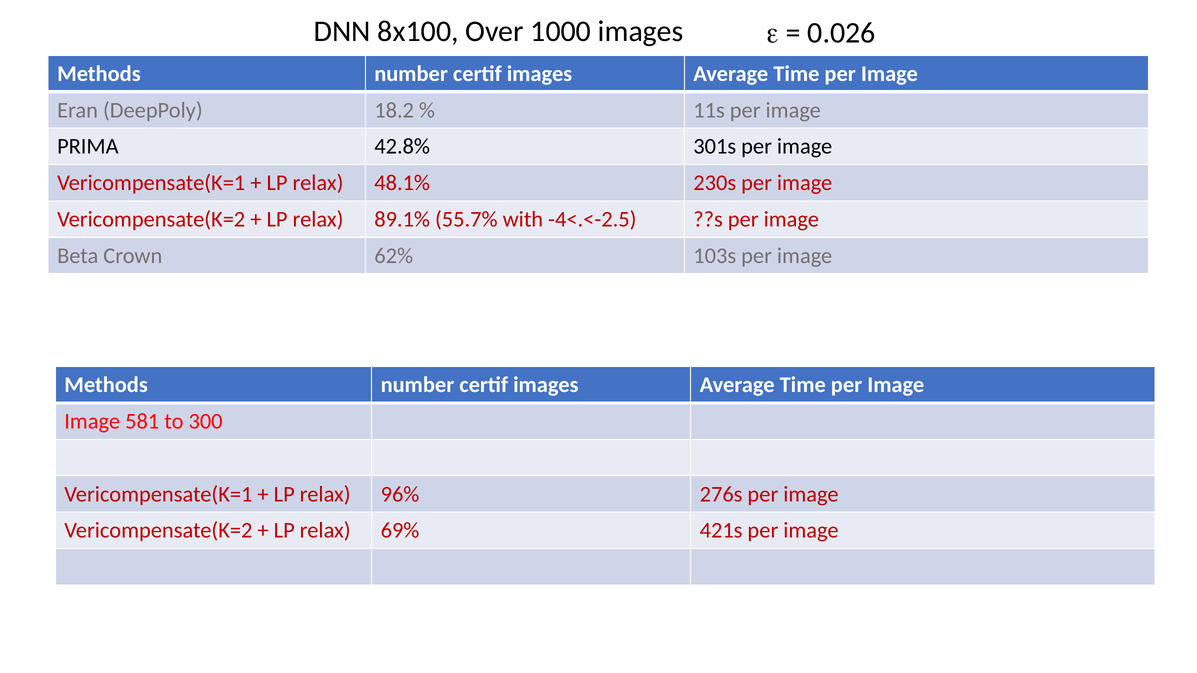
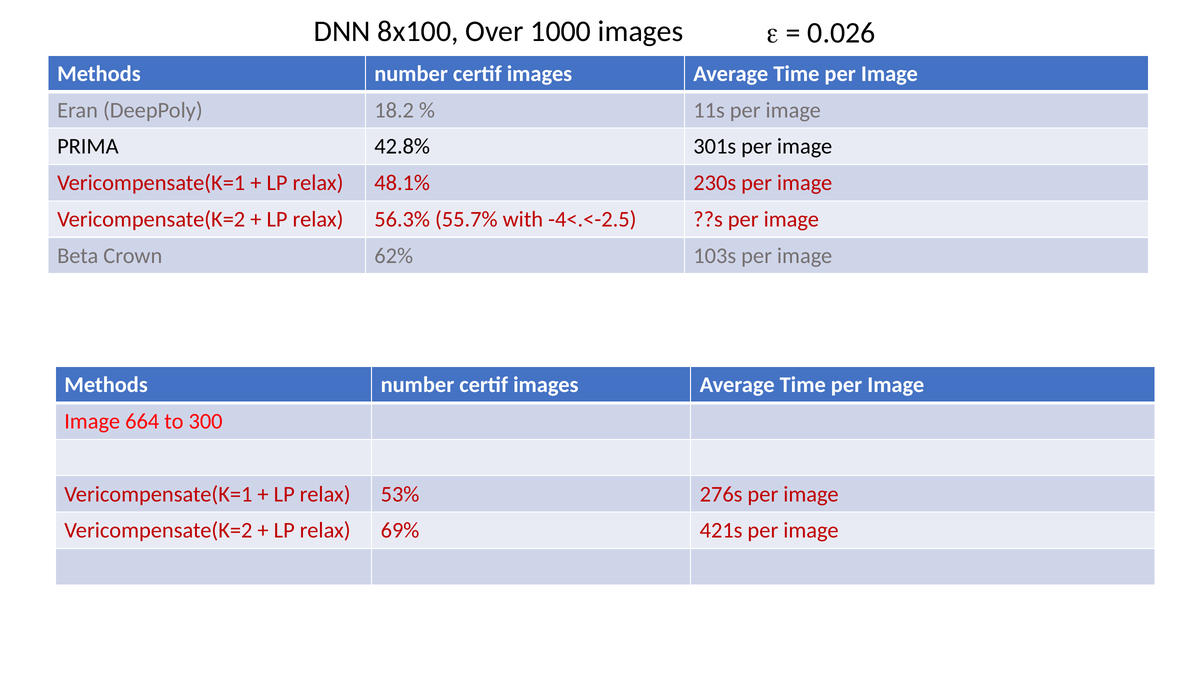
89.1%: 89.1% -> 56.3% (402, 219)
581: 581 -> 664 (142, 422)
96%: 96% -> 53% (400, 494)
